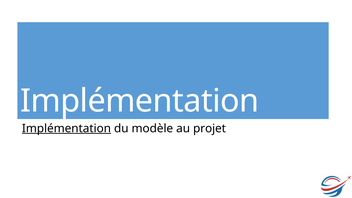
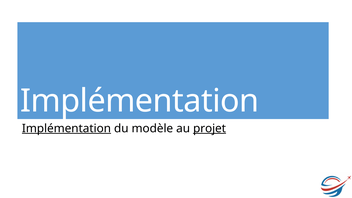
projet underline: none -> present (210, 128)
